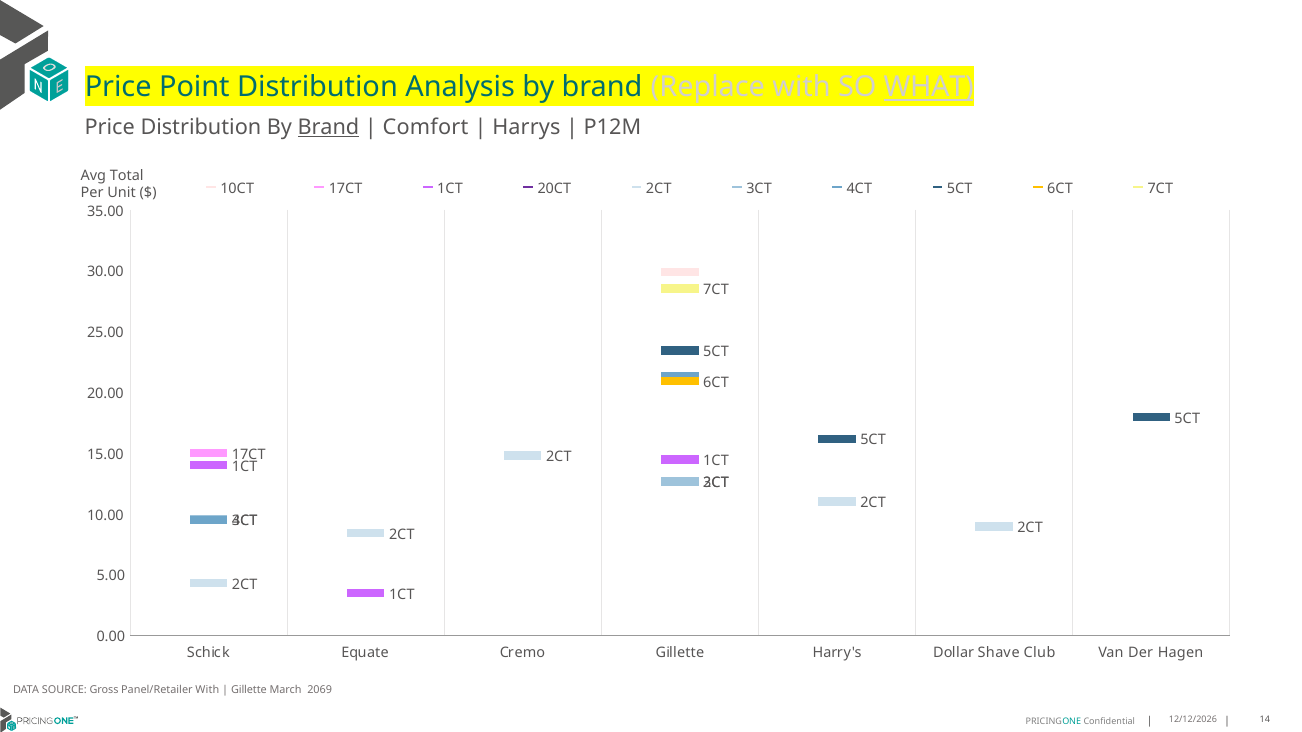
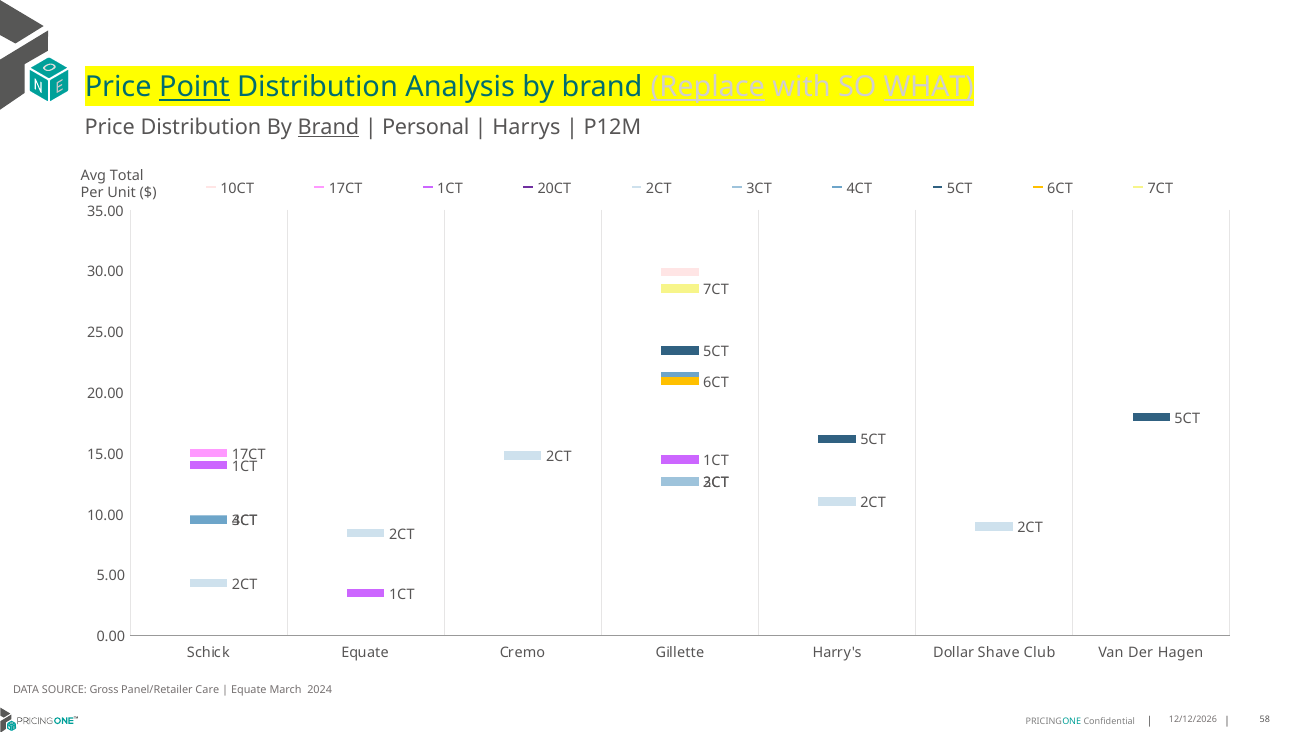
Point underline: none -> present (194, 87)
Replace underline: none -> present (708, 87)
Comfort: Comfort -> Personal (426, 127)
Panel/Retailer With: With -> Care (207, 690)
Gillette: Gillette -> Equate (249, 690)
2069: 2069 -> 2024 (320, 690)
14: 14 -> 58 (1265, 720)
